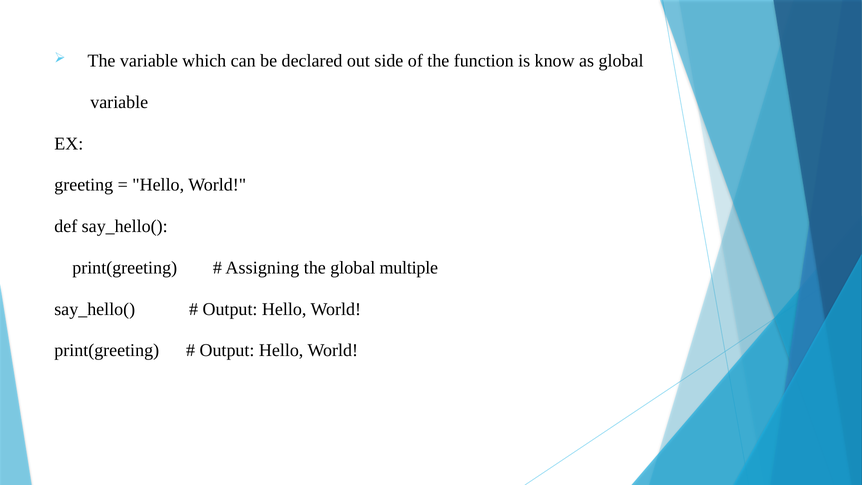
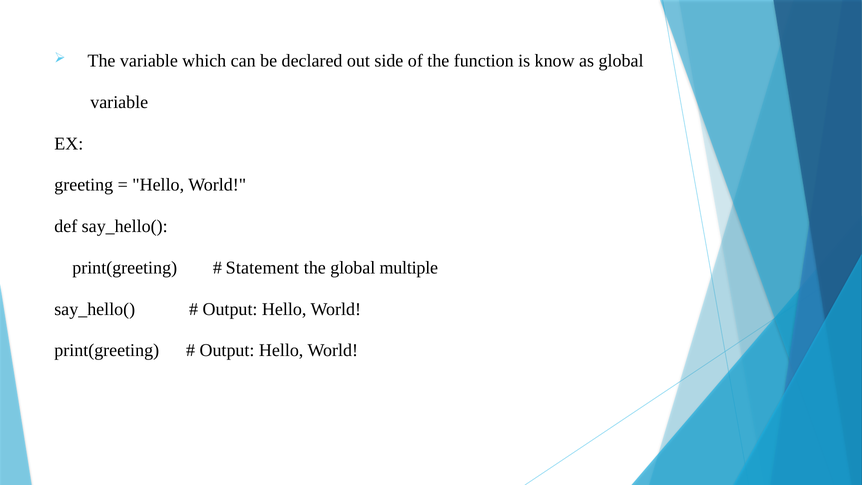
Assigning: Assigning -> Statement (262, 268)
